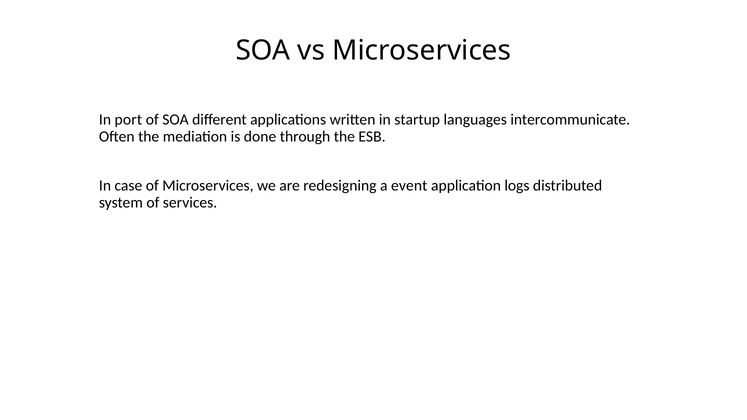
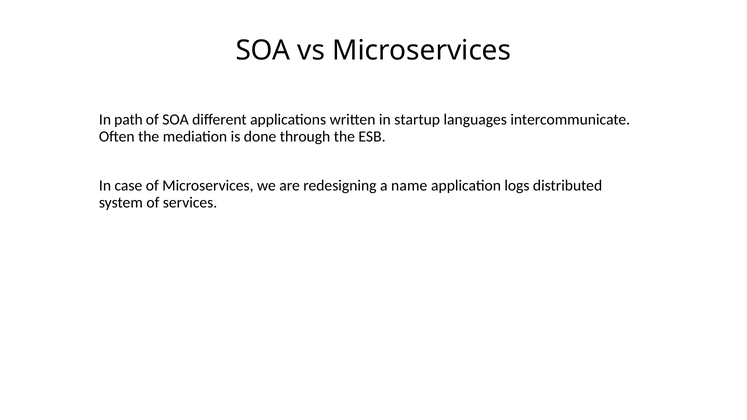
port: port -> path (129, 120)
event: event -> name (409, 186)
